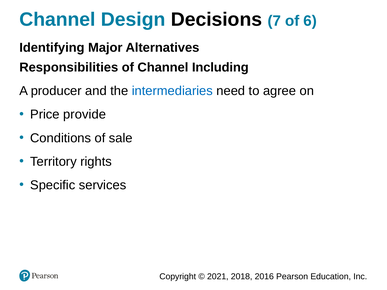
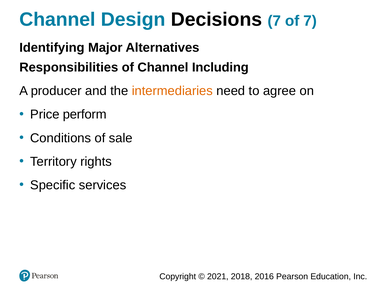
of 6: 6 -> 7 (310, 21)
intermediaries colour: blue -> orange (172, 91)
provide: provide -> perform (85, 115)
